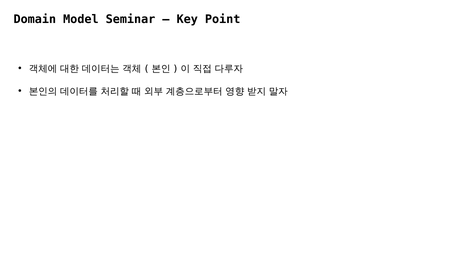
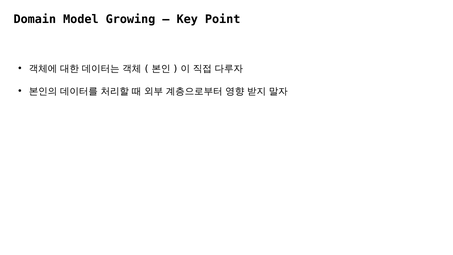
Seminar: Seminar -> Growing (131, 19)
